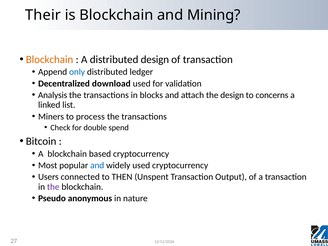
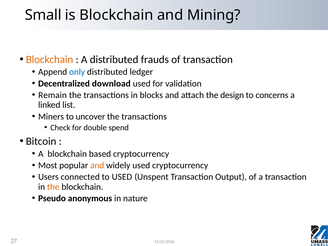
Their: Their -> Small (43, 15)
distributed design: design -> frauds (155, 59)
Analysis: Analysis -> Remain (53, 95)
process: process -> uncover (90, 116)
and colour: blue -> orange (97, 165)
to THEN: THEN -> USED (122, 177)
the colour: purple -> orange (53, 187)
